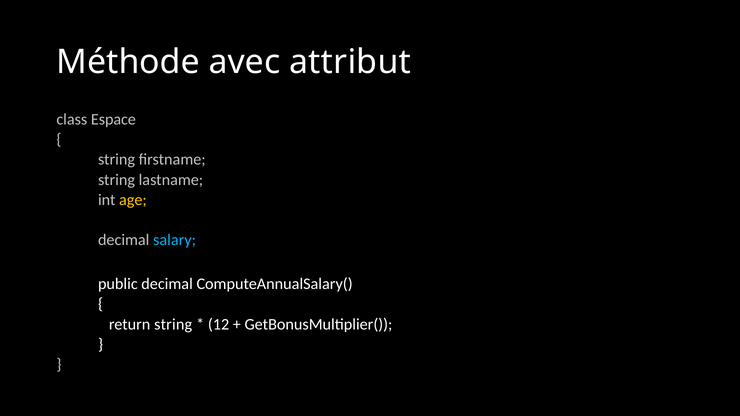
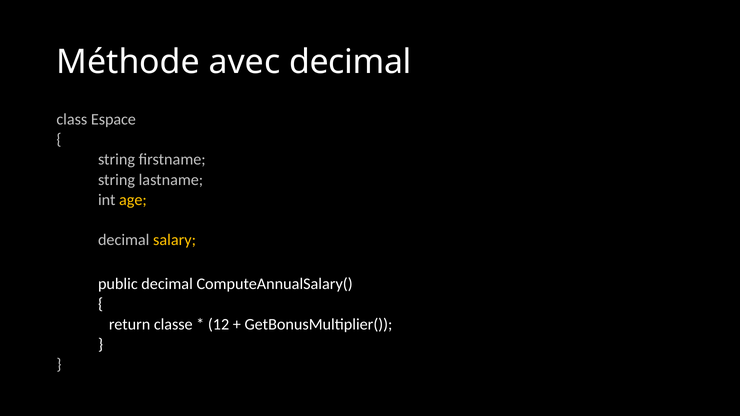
avec attribut: attribut -> decimal (350, 62)
salary colour: light blue -> yellow (175, 240)
return string: string -> classe (173, 324)
